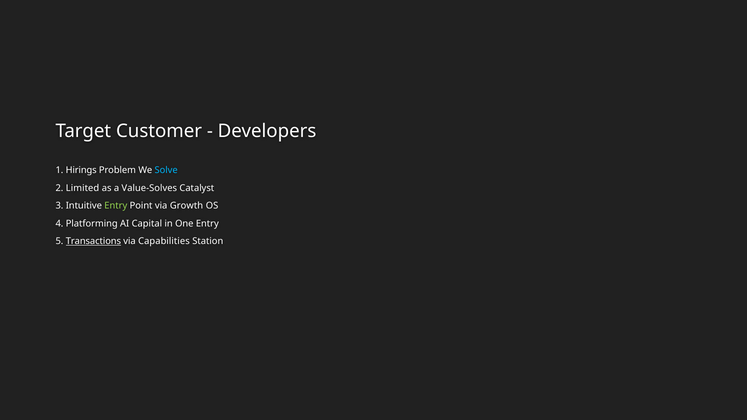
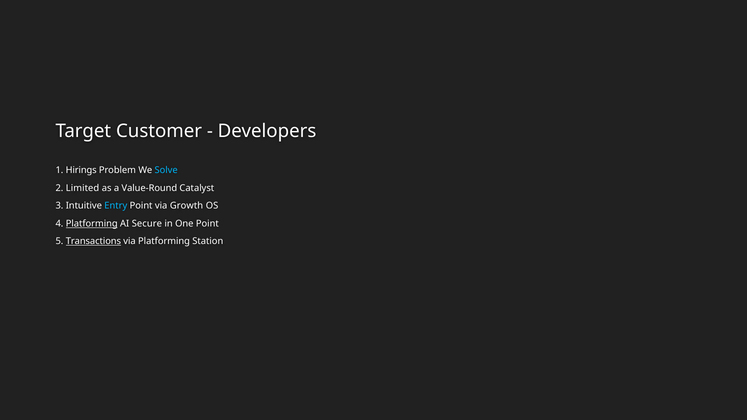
Value-Solves: Value-Solves -> Value-Round (149, 188)
Entry colour: light green -> light blue (116, 206)
Platforming underline: none -> present (92, 224)
Capital: Capital -> Secure (147, 224)
One Entry: Entry -> Point (207, 224)
via Capabilities: Capabilities -> Platforming (164, 241)
